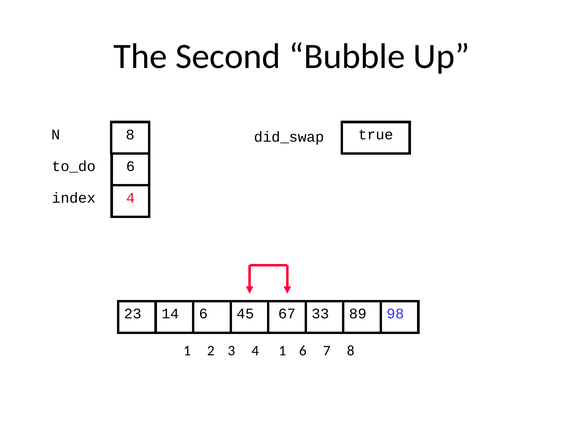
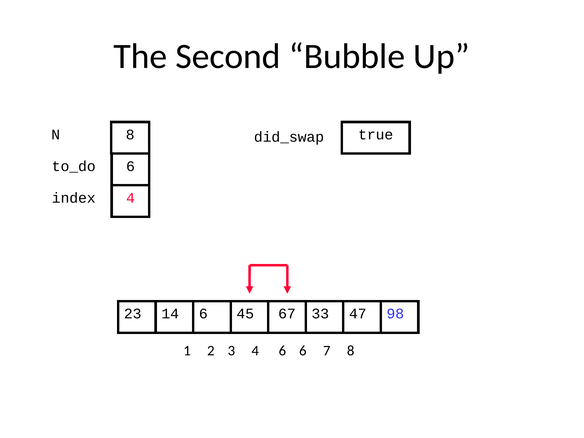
89: 89 -> 47 (358, 314)
4 1: 1 -> 6 (282, 351)
